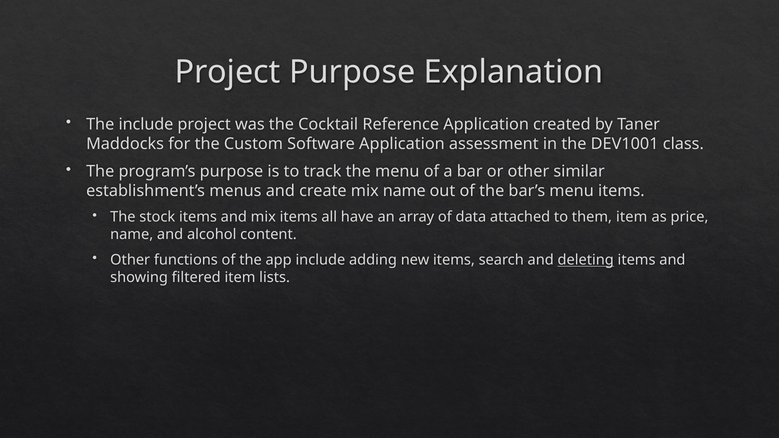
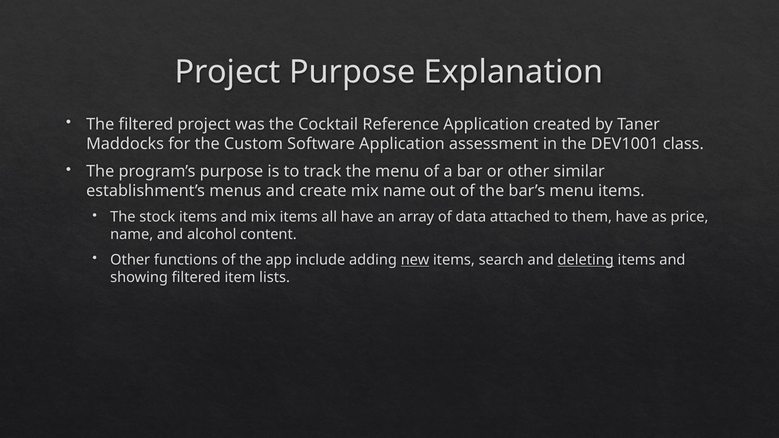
The include: include -> filtered (146, 124)
them item: item -> have (632, 217)
new underline: none -> present (415, 260)
